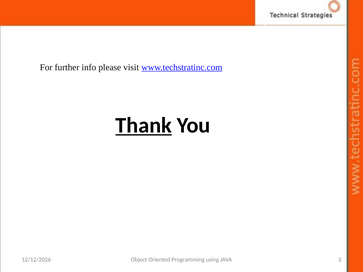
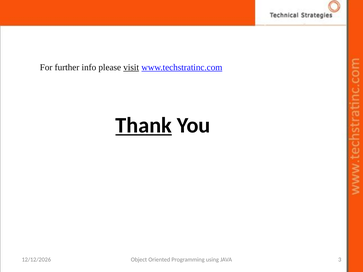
visit underline: none -> present (131, 67)
